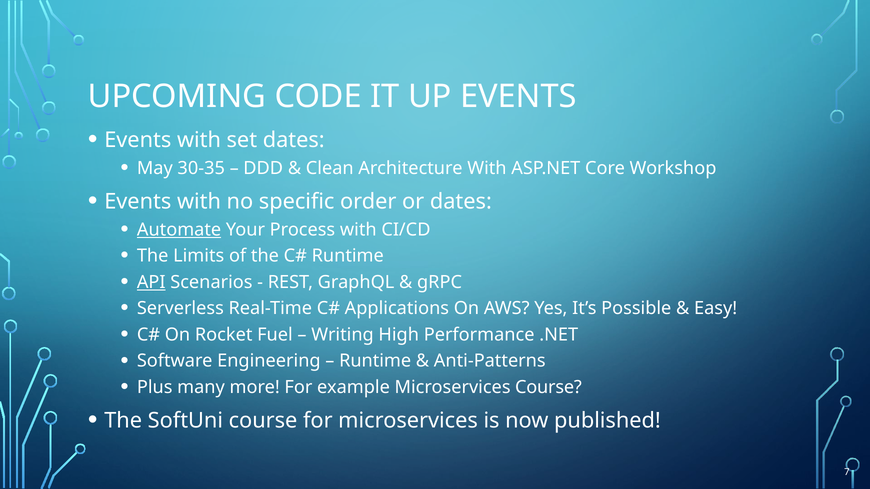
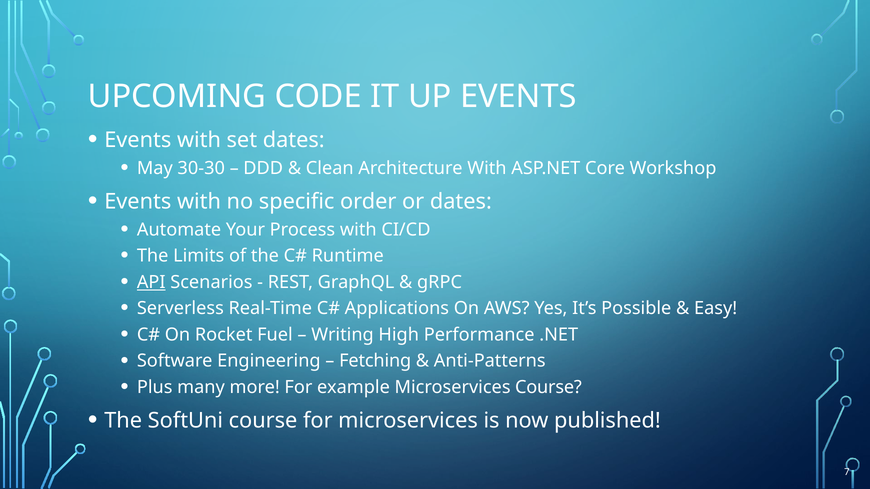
30-35: 30-35 -> 30-30 (201, 168)
Automate underline: present -> none (179, 230)
Runtime: Runtime -> Fetching (375, 361)
